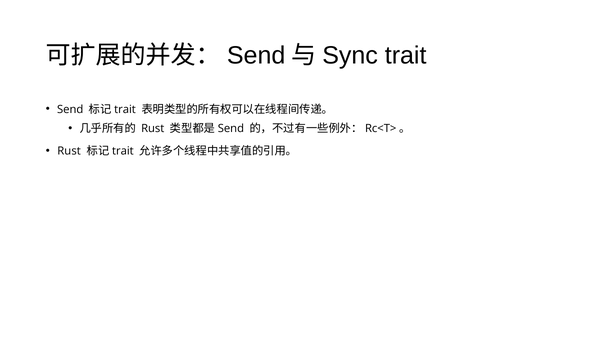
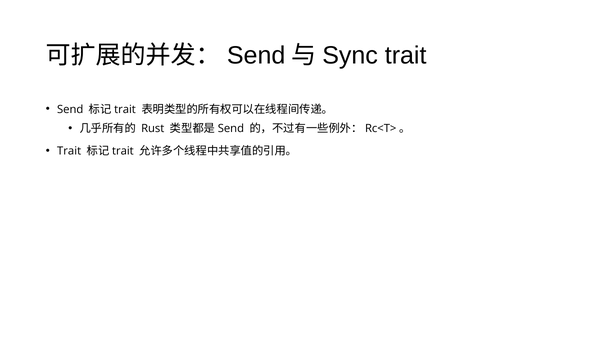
Rust: Rust -> Trait (69, 151)
